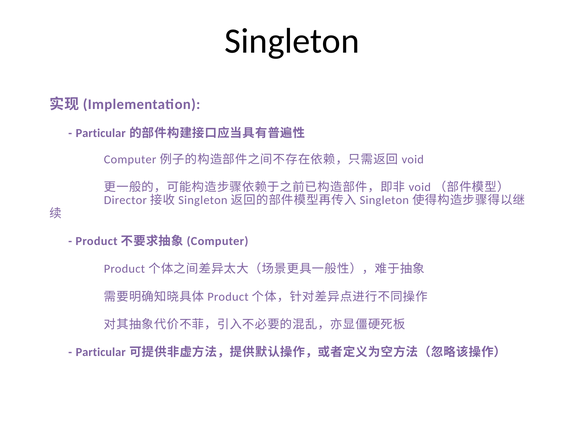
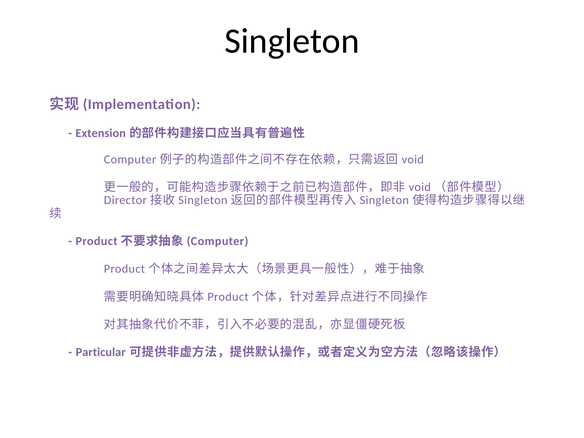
Particular: Particular -> Extension (101, 133)
